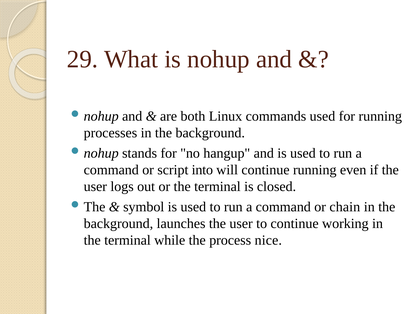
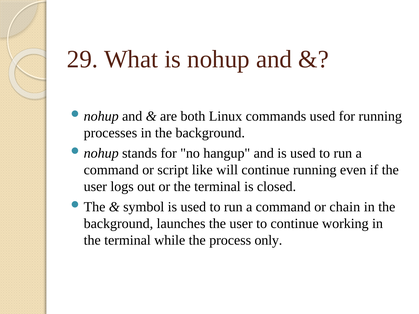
into: into -> like (202, 170)
nice: nice -> only (268, 240)
